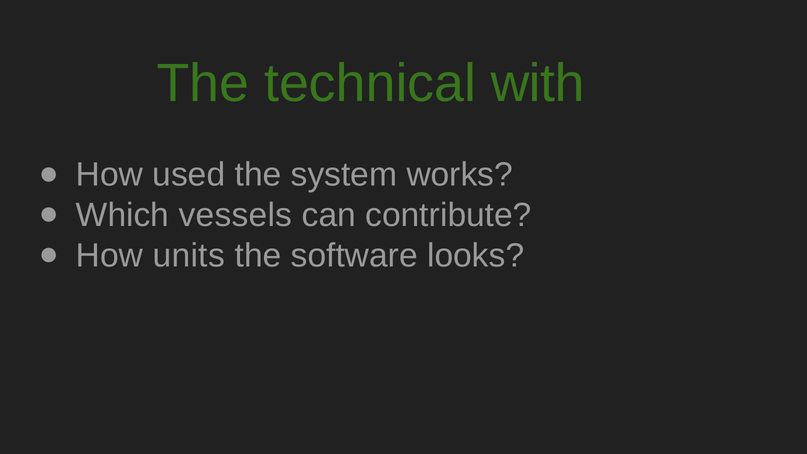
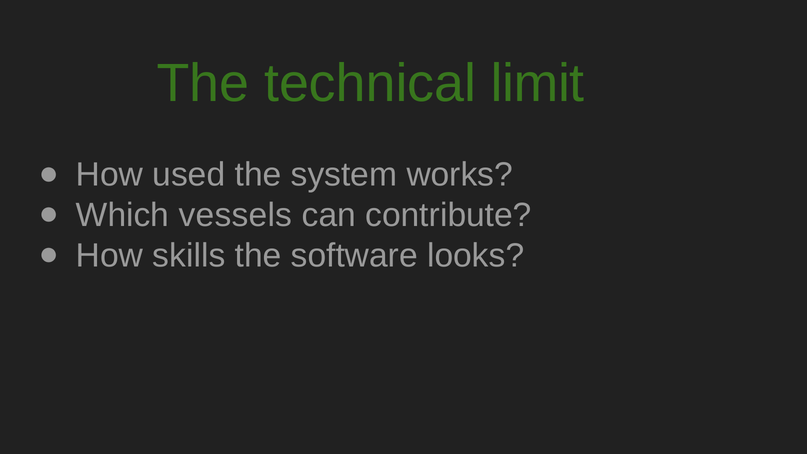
with: with -> limit (538, 83)
units: units -> skills (189, 255)
